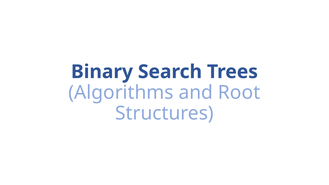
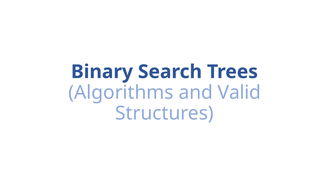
Root: Root -> Valid (239, 93)
